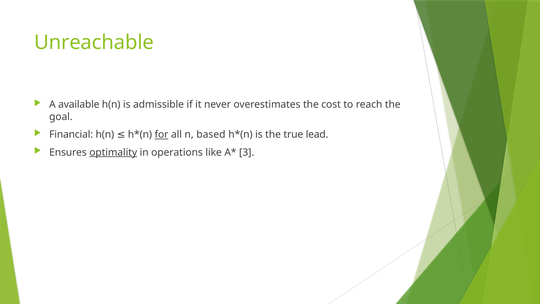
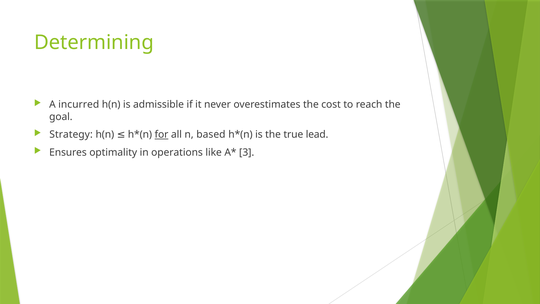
Unreachable: Unreachable -> Determining (94, 43)
available: available -> incurred (79, 105)
Financial: Financial -> Strategy (71, 134)
optimality underline: present -> none (113, 152)
